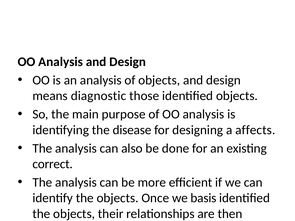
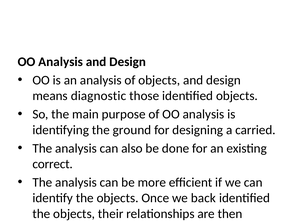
disease: disease -> ground (132, 130)
affects: affects -> carried (255, 130)
basis: basis -> back (203, 198)
